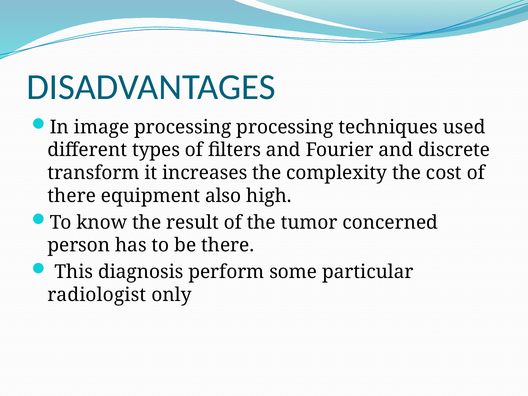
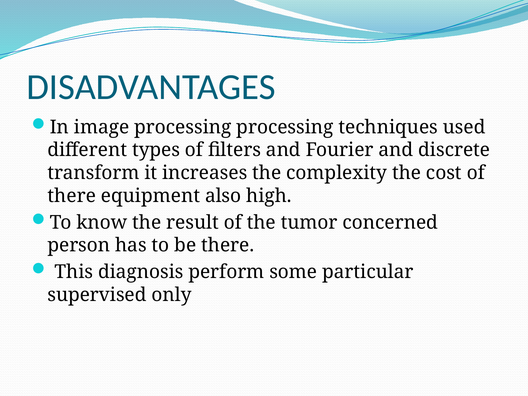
radiologist: radiologist -> supervised (97, 295)
